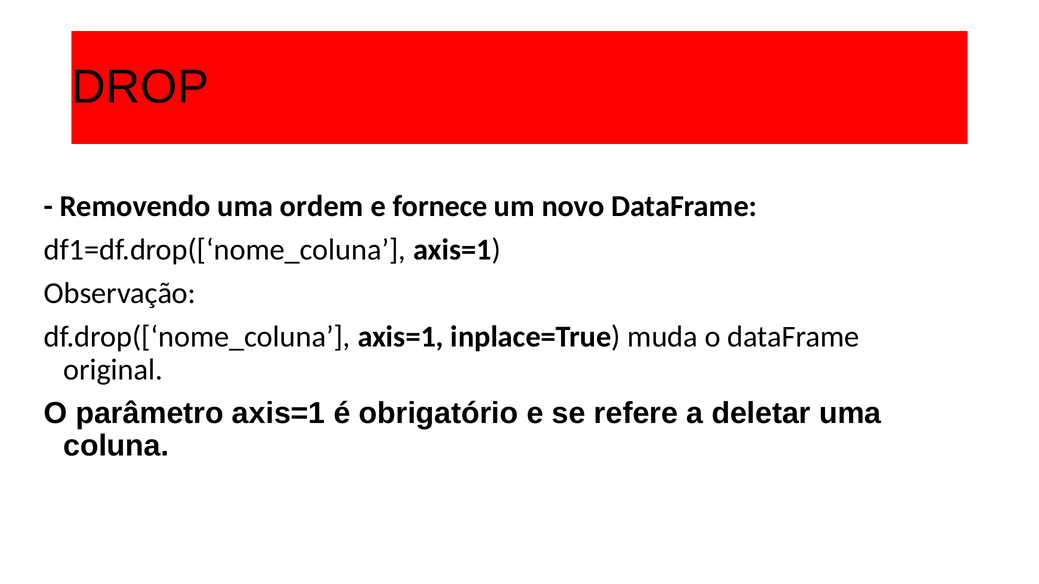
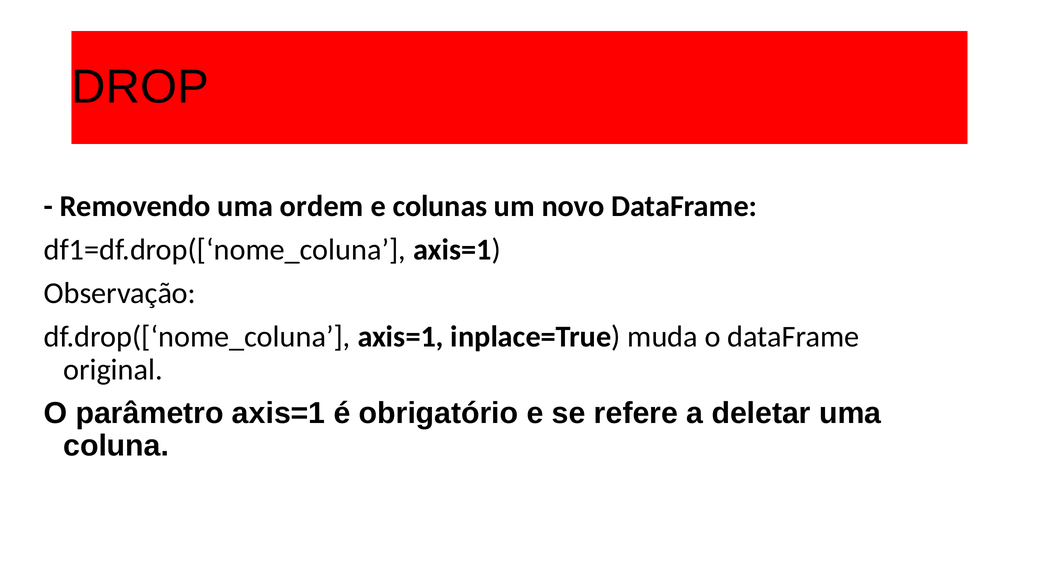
fornece: fornece -> colunas (440, 206)
